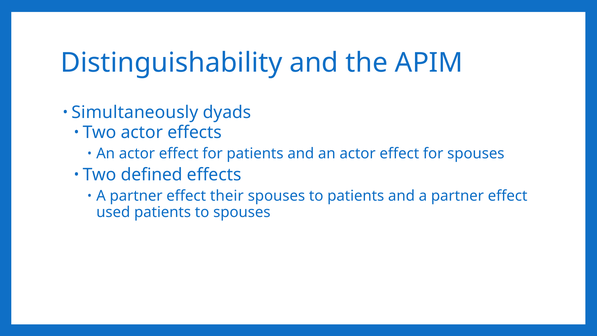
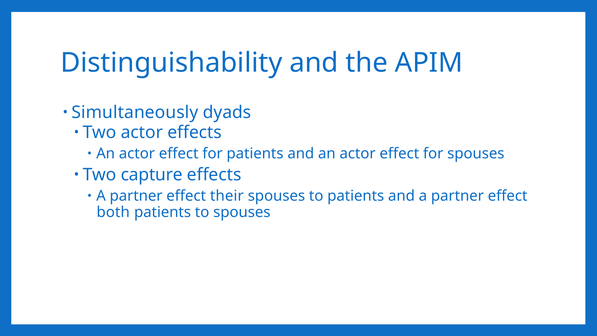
defined: defined -> capture (152, 175)
used: used -> both (113, 212)
